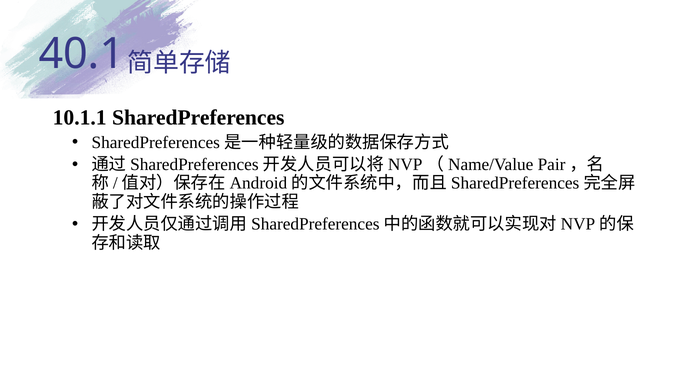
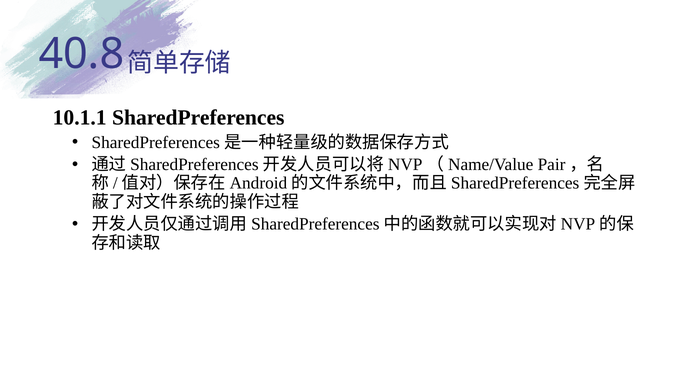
40.1: 40.1 -> 40.8 (81, 54)
